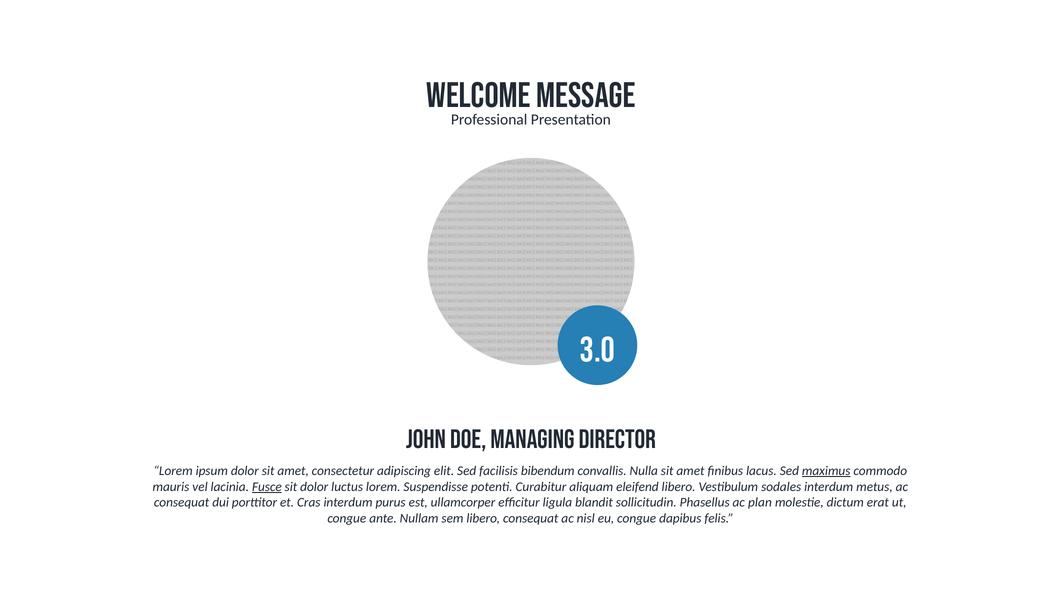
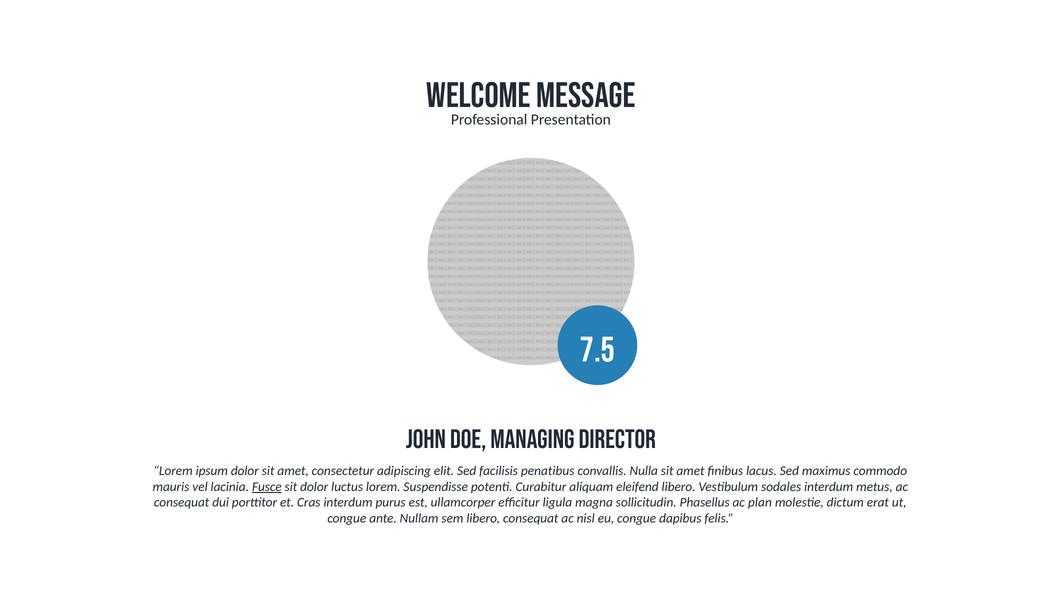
3.0: 3.0 -> 7.5 (597, 349)
bibendum: bibendum -> penatibus (548, 470)
maximus underline: present -> none (826, 470)
blandit: blandit -> magna (594, 502)
